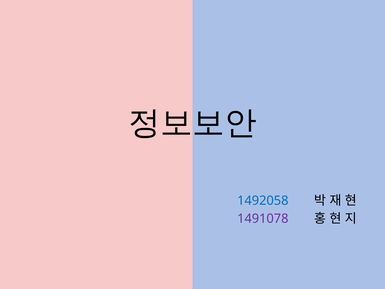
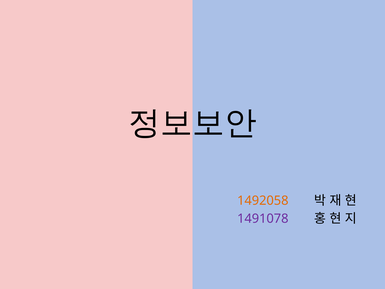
1492058 colour: blue -> orange (263, 200)
